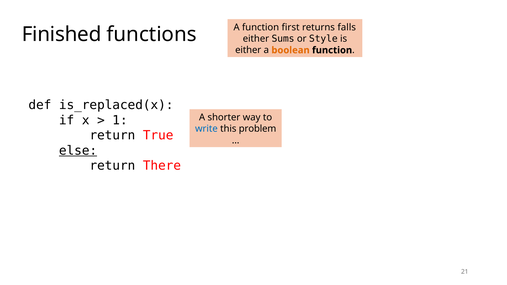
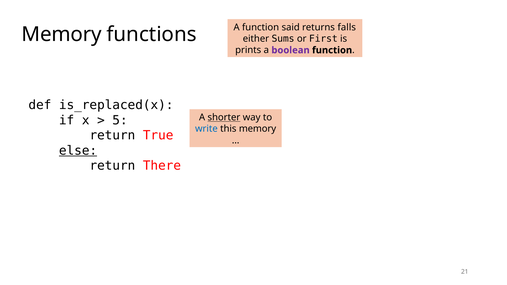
Finished: Finished -> Memory (62, 34)
first: first -> said (291, 27)
Style: Style -> First (323, 39)
either: either -> prints (248, 50)
boolean colour: orange -> purple (291, 50)
1: 1 -> 5 (120, 120)
shorter underline: none -> present (224, 118)
this problem: problem -> memory (258, 129)
